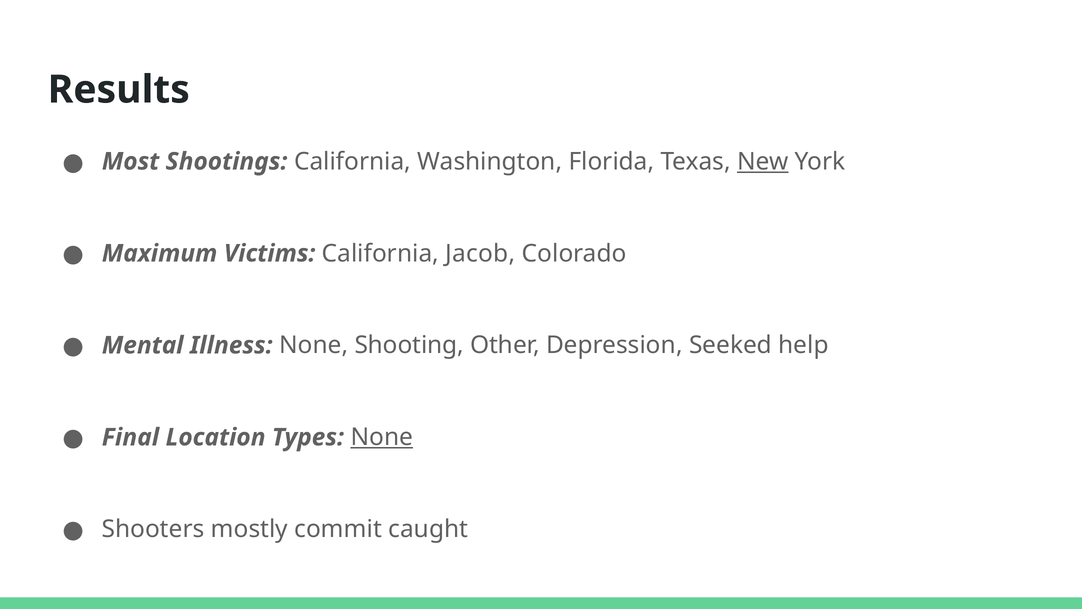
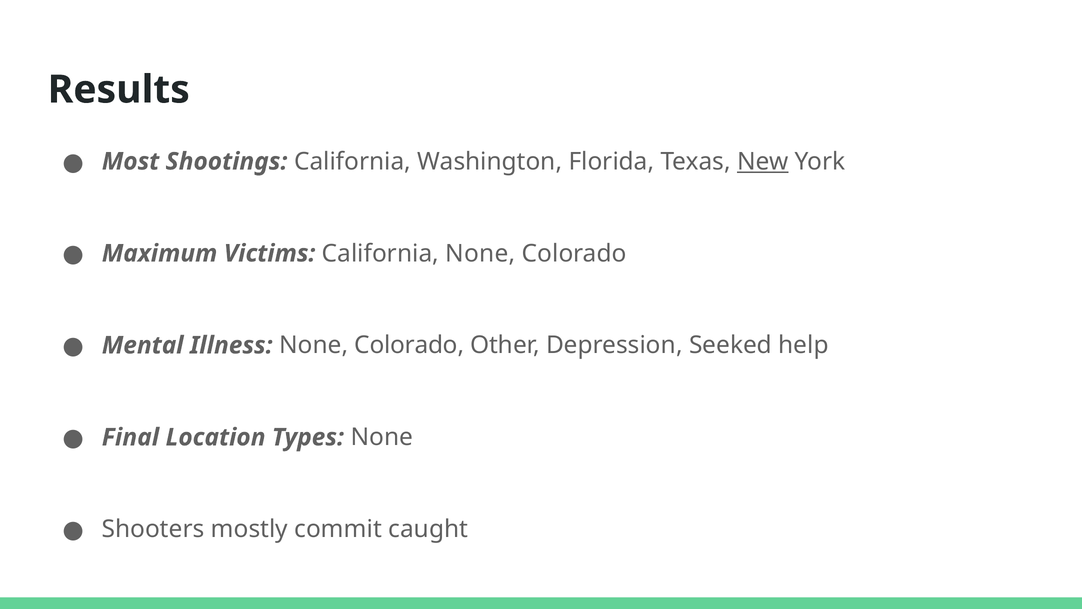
California Jacob: Jacob -> None (480, 253)
Illness None Shooting: Shooting -> Colorado (409, 345)
None underline: present -> none (382, 437)
